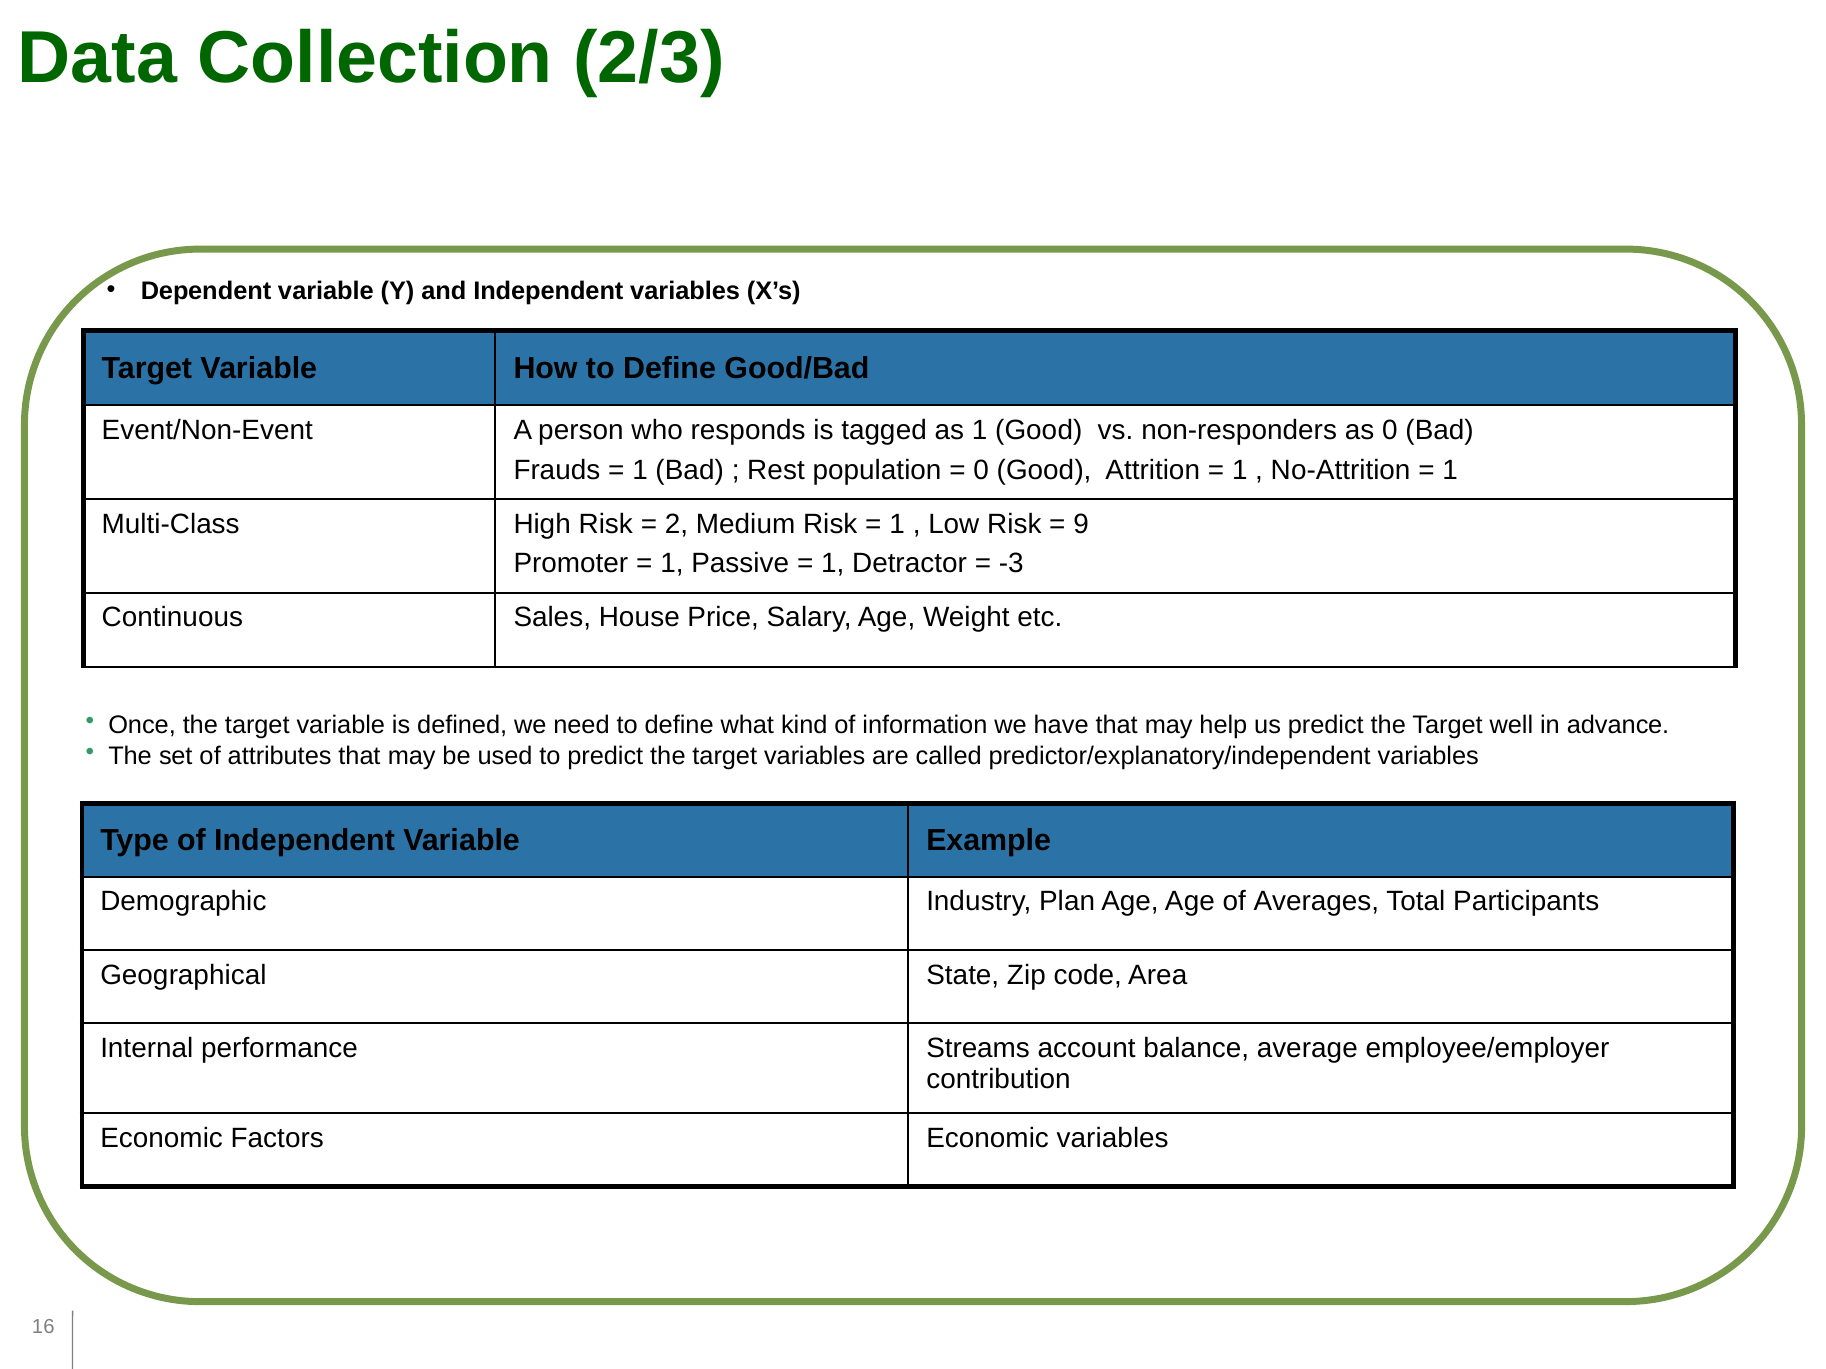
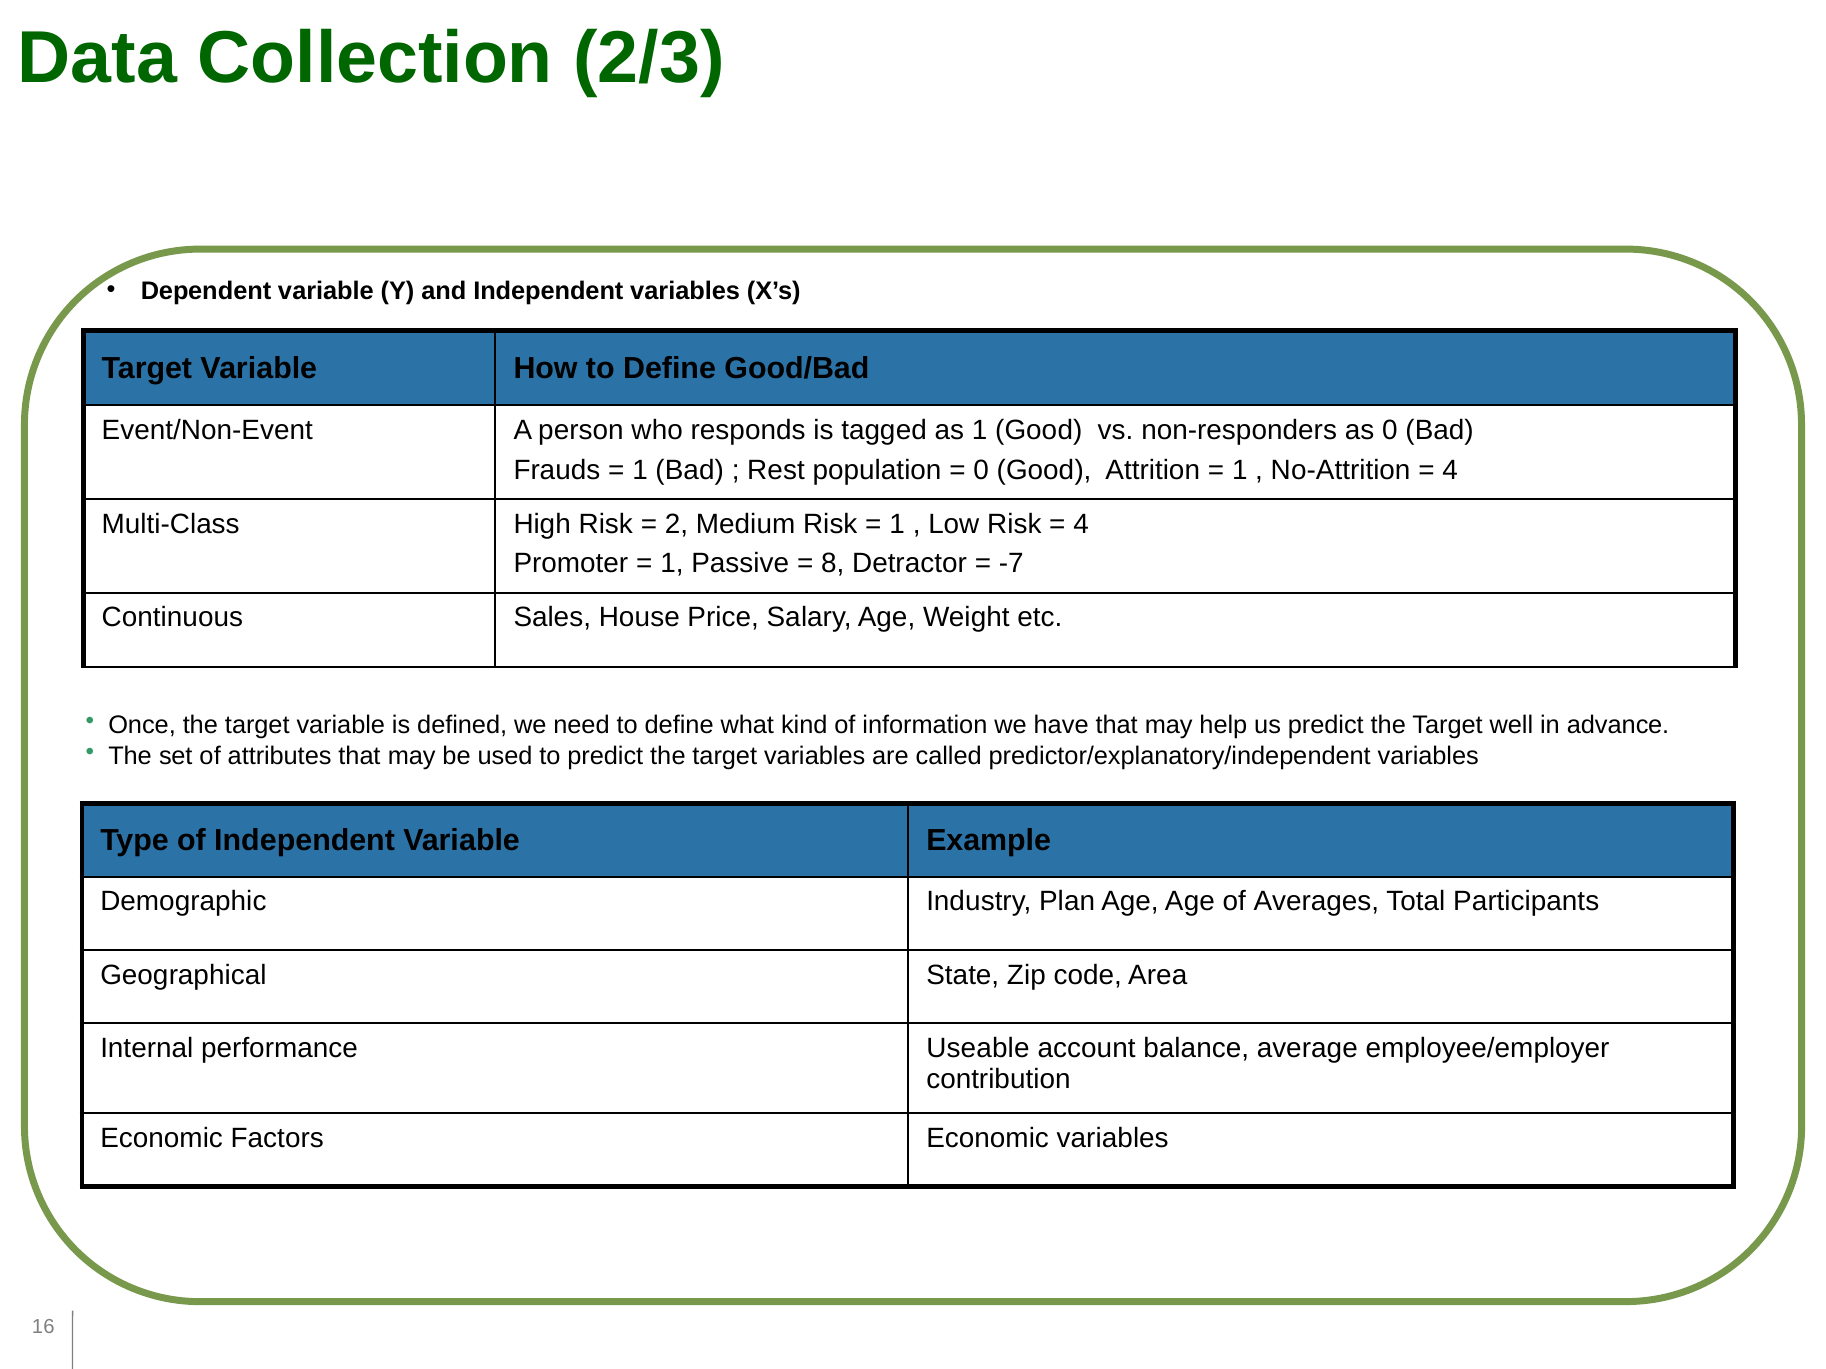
1: 1 -> 4 (1450, 470)
9: 9 -> 4 (1081, 524)
1: 1 -> 8 (833, 564)
-3: -3 -> -7 (1011, 564)
Streams: Streams -> Useable (978, 1049)
